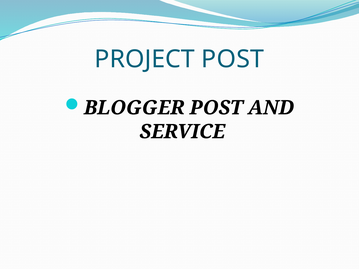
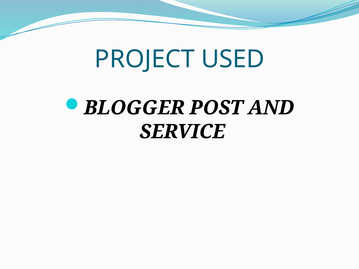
PROJECT POST: POST -> USED (233, 59)
